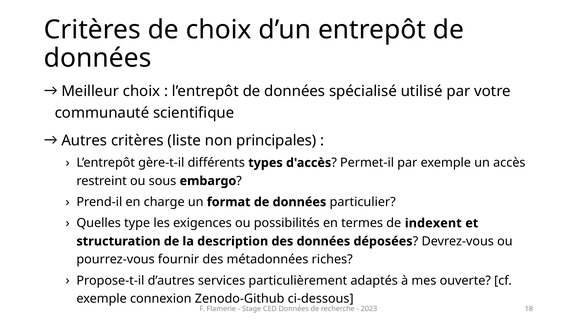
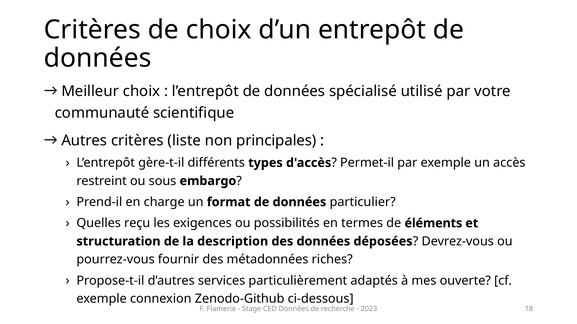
type: type -> reçu (137, 224)
indexent: indexent -> éléments (433, 224)
